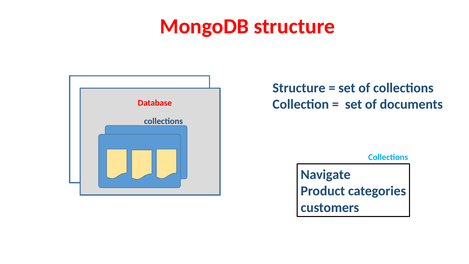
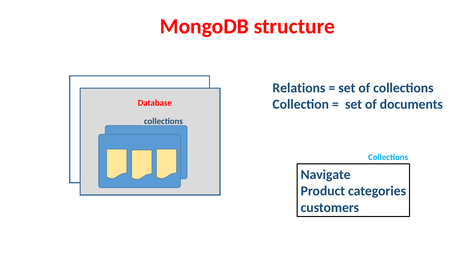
Structure: Structure -> Relations (299, 88)
